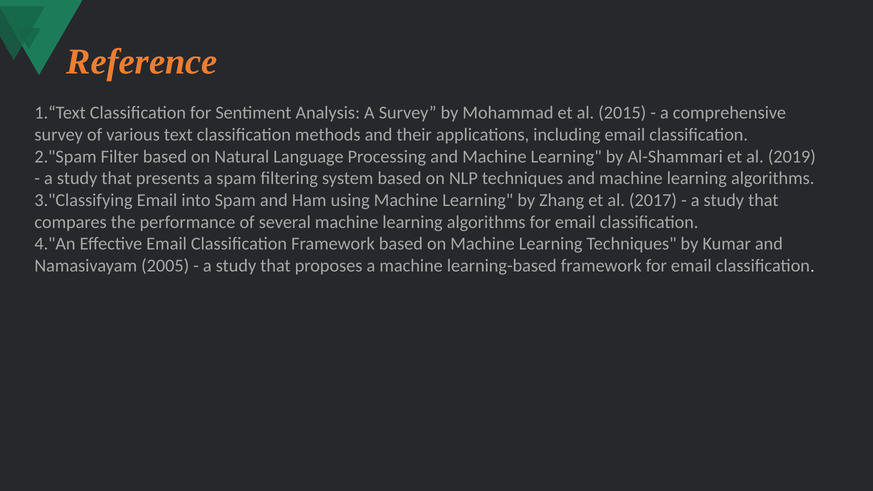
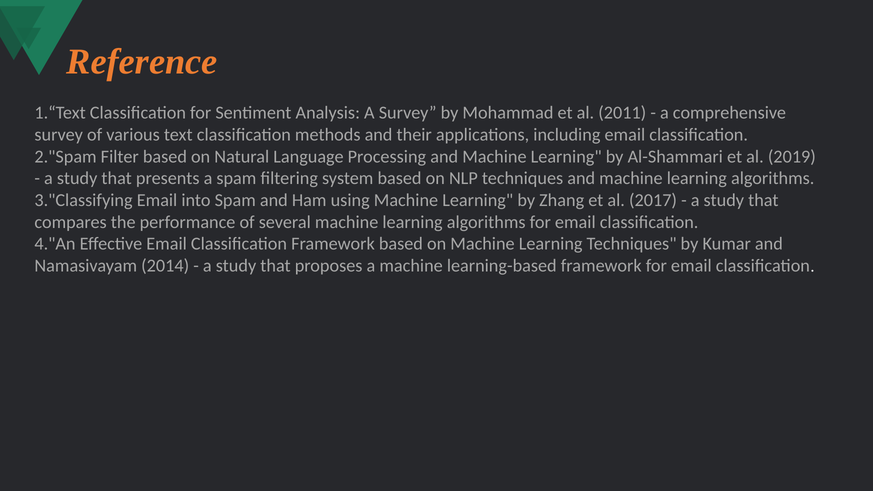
2015: 2015 -> 2011 (622, 113)
2005: 2005 -> 2014 (165, 266)
